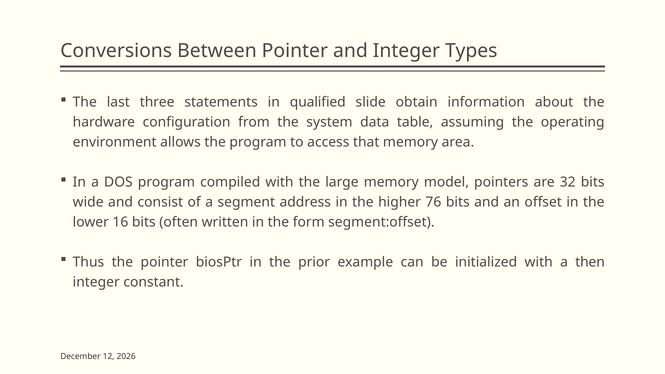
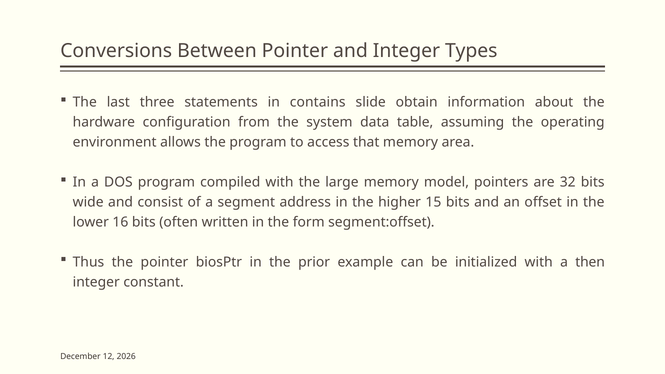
qualified: qualified -> contains (318, 102)
76: 76 -> 15 (433, 202)
